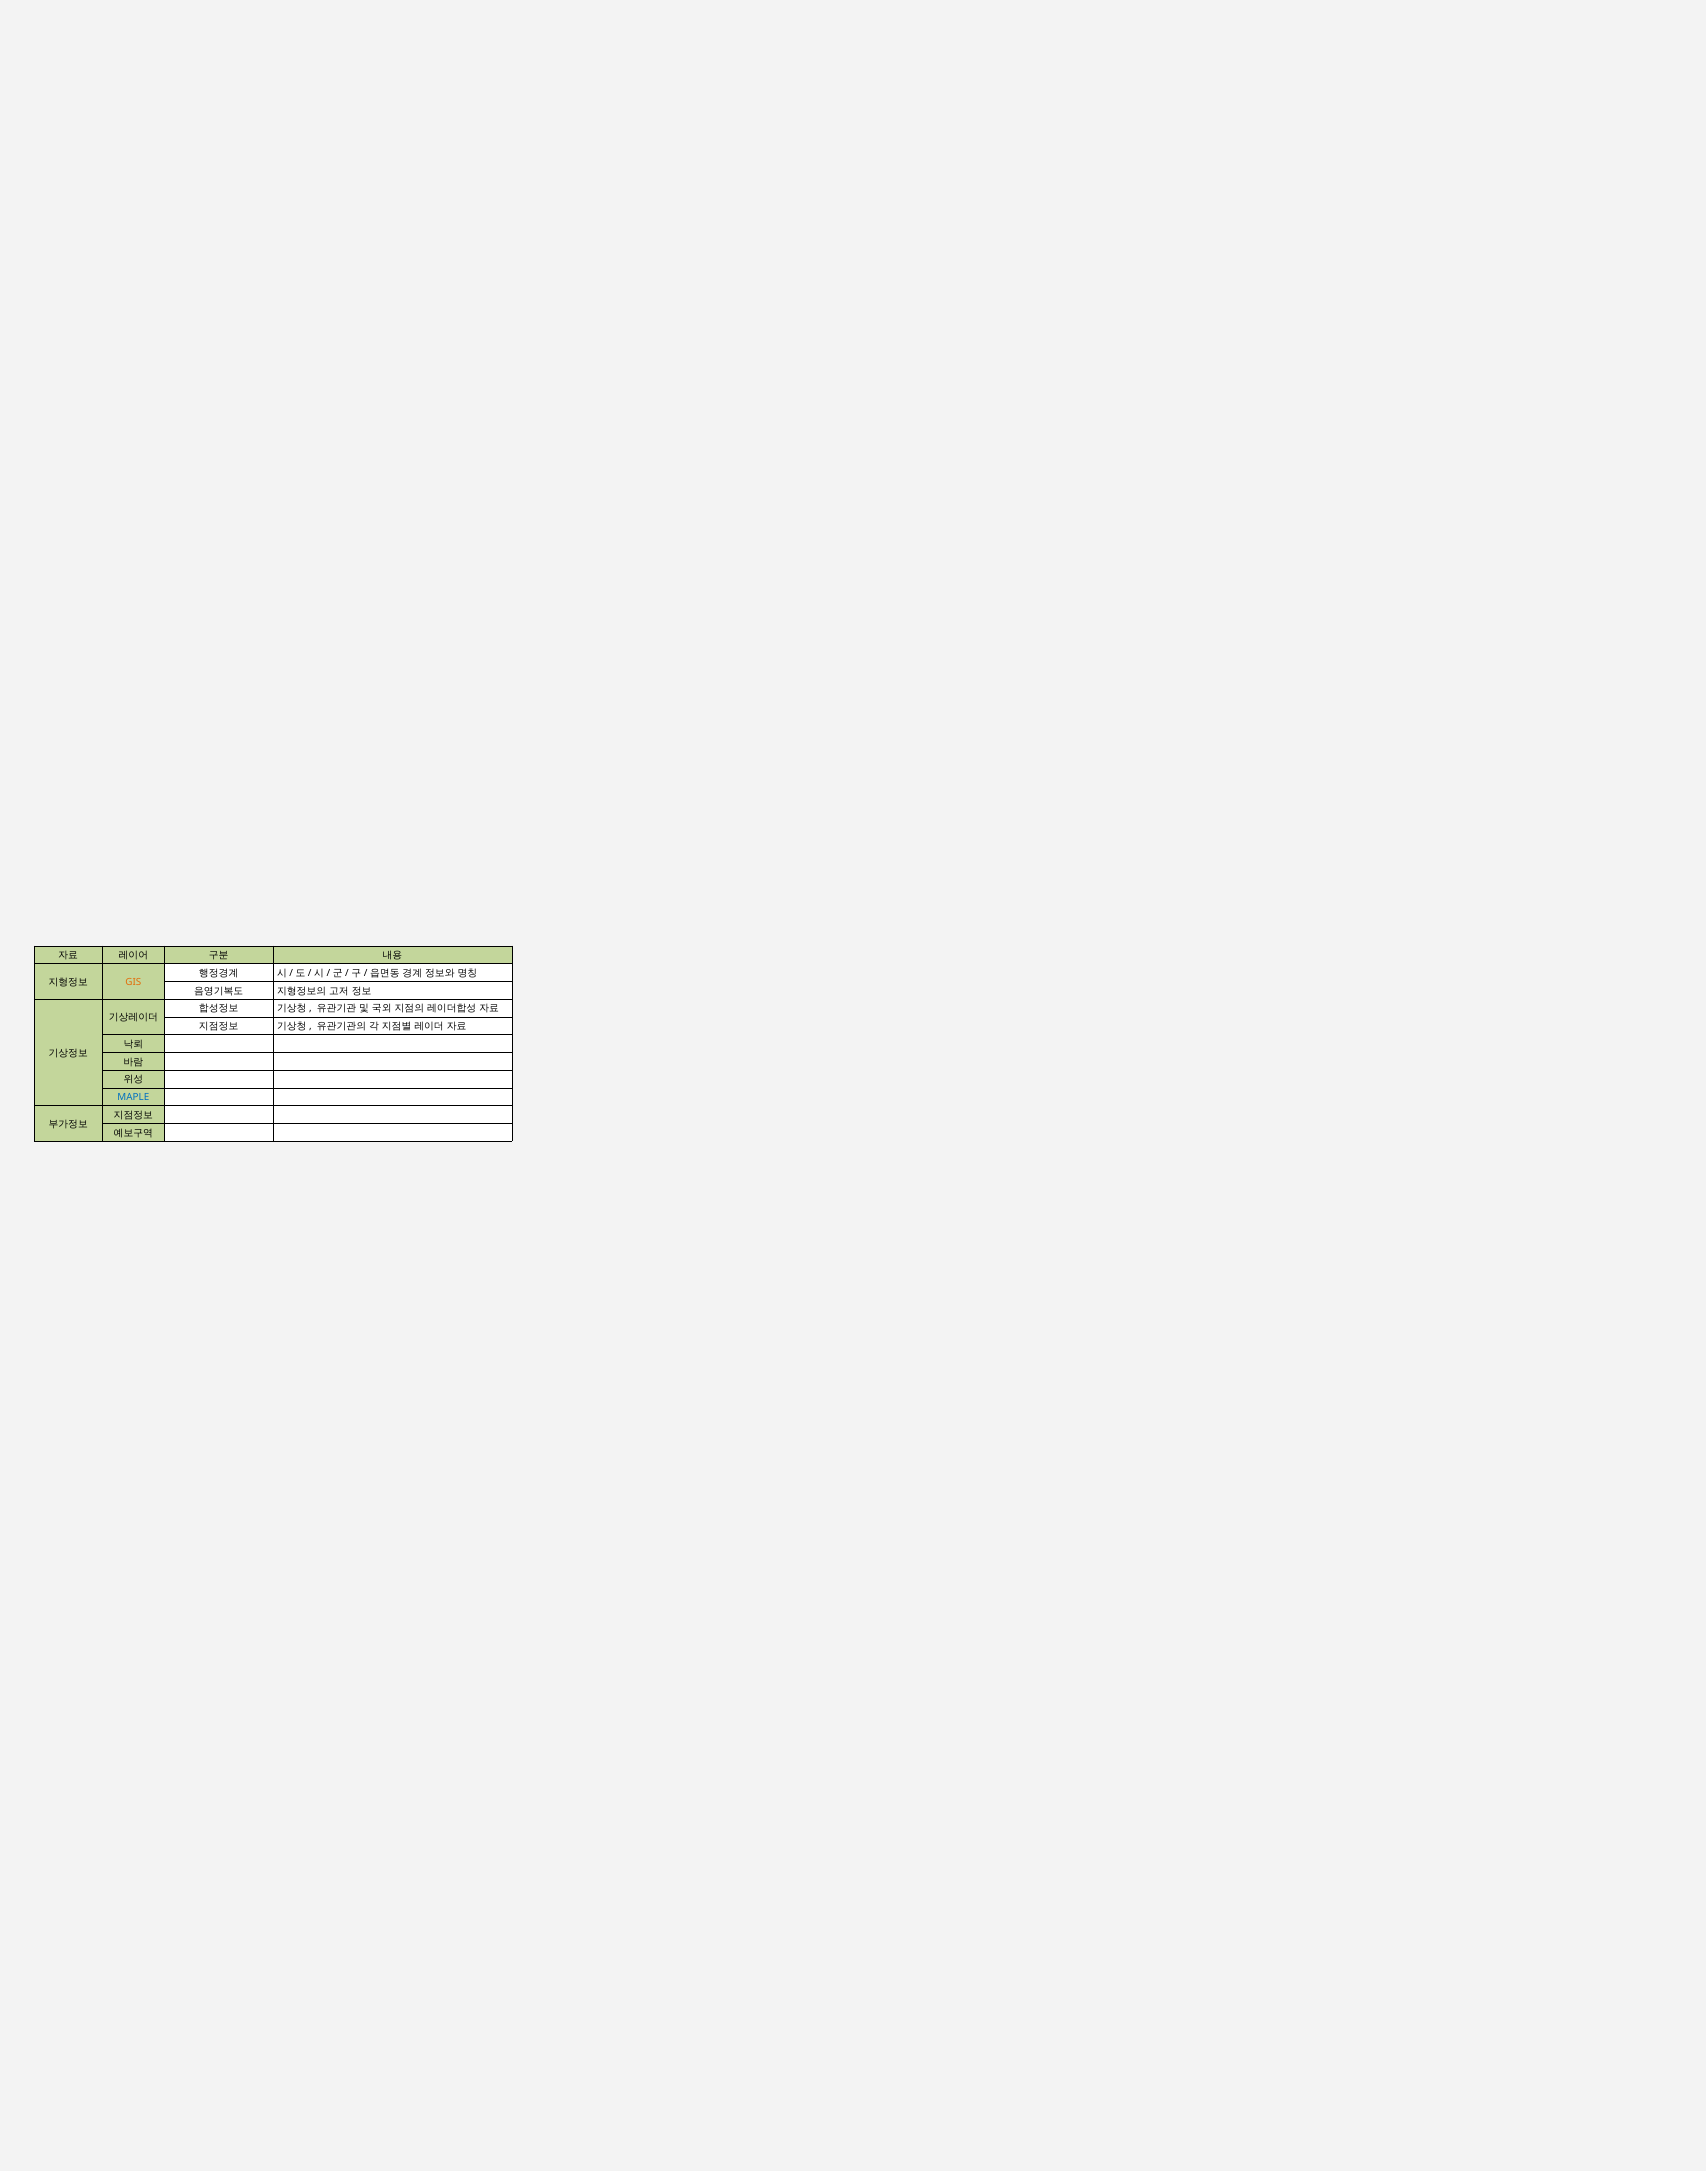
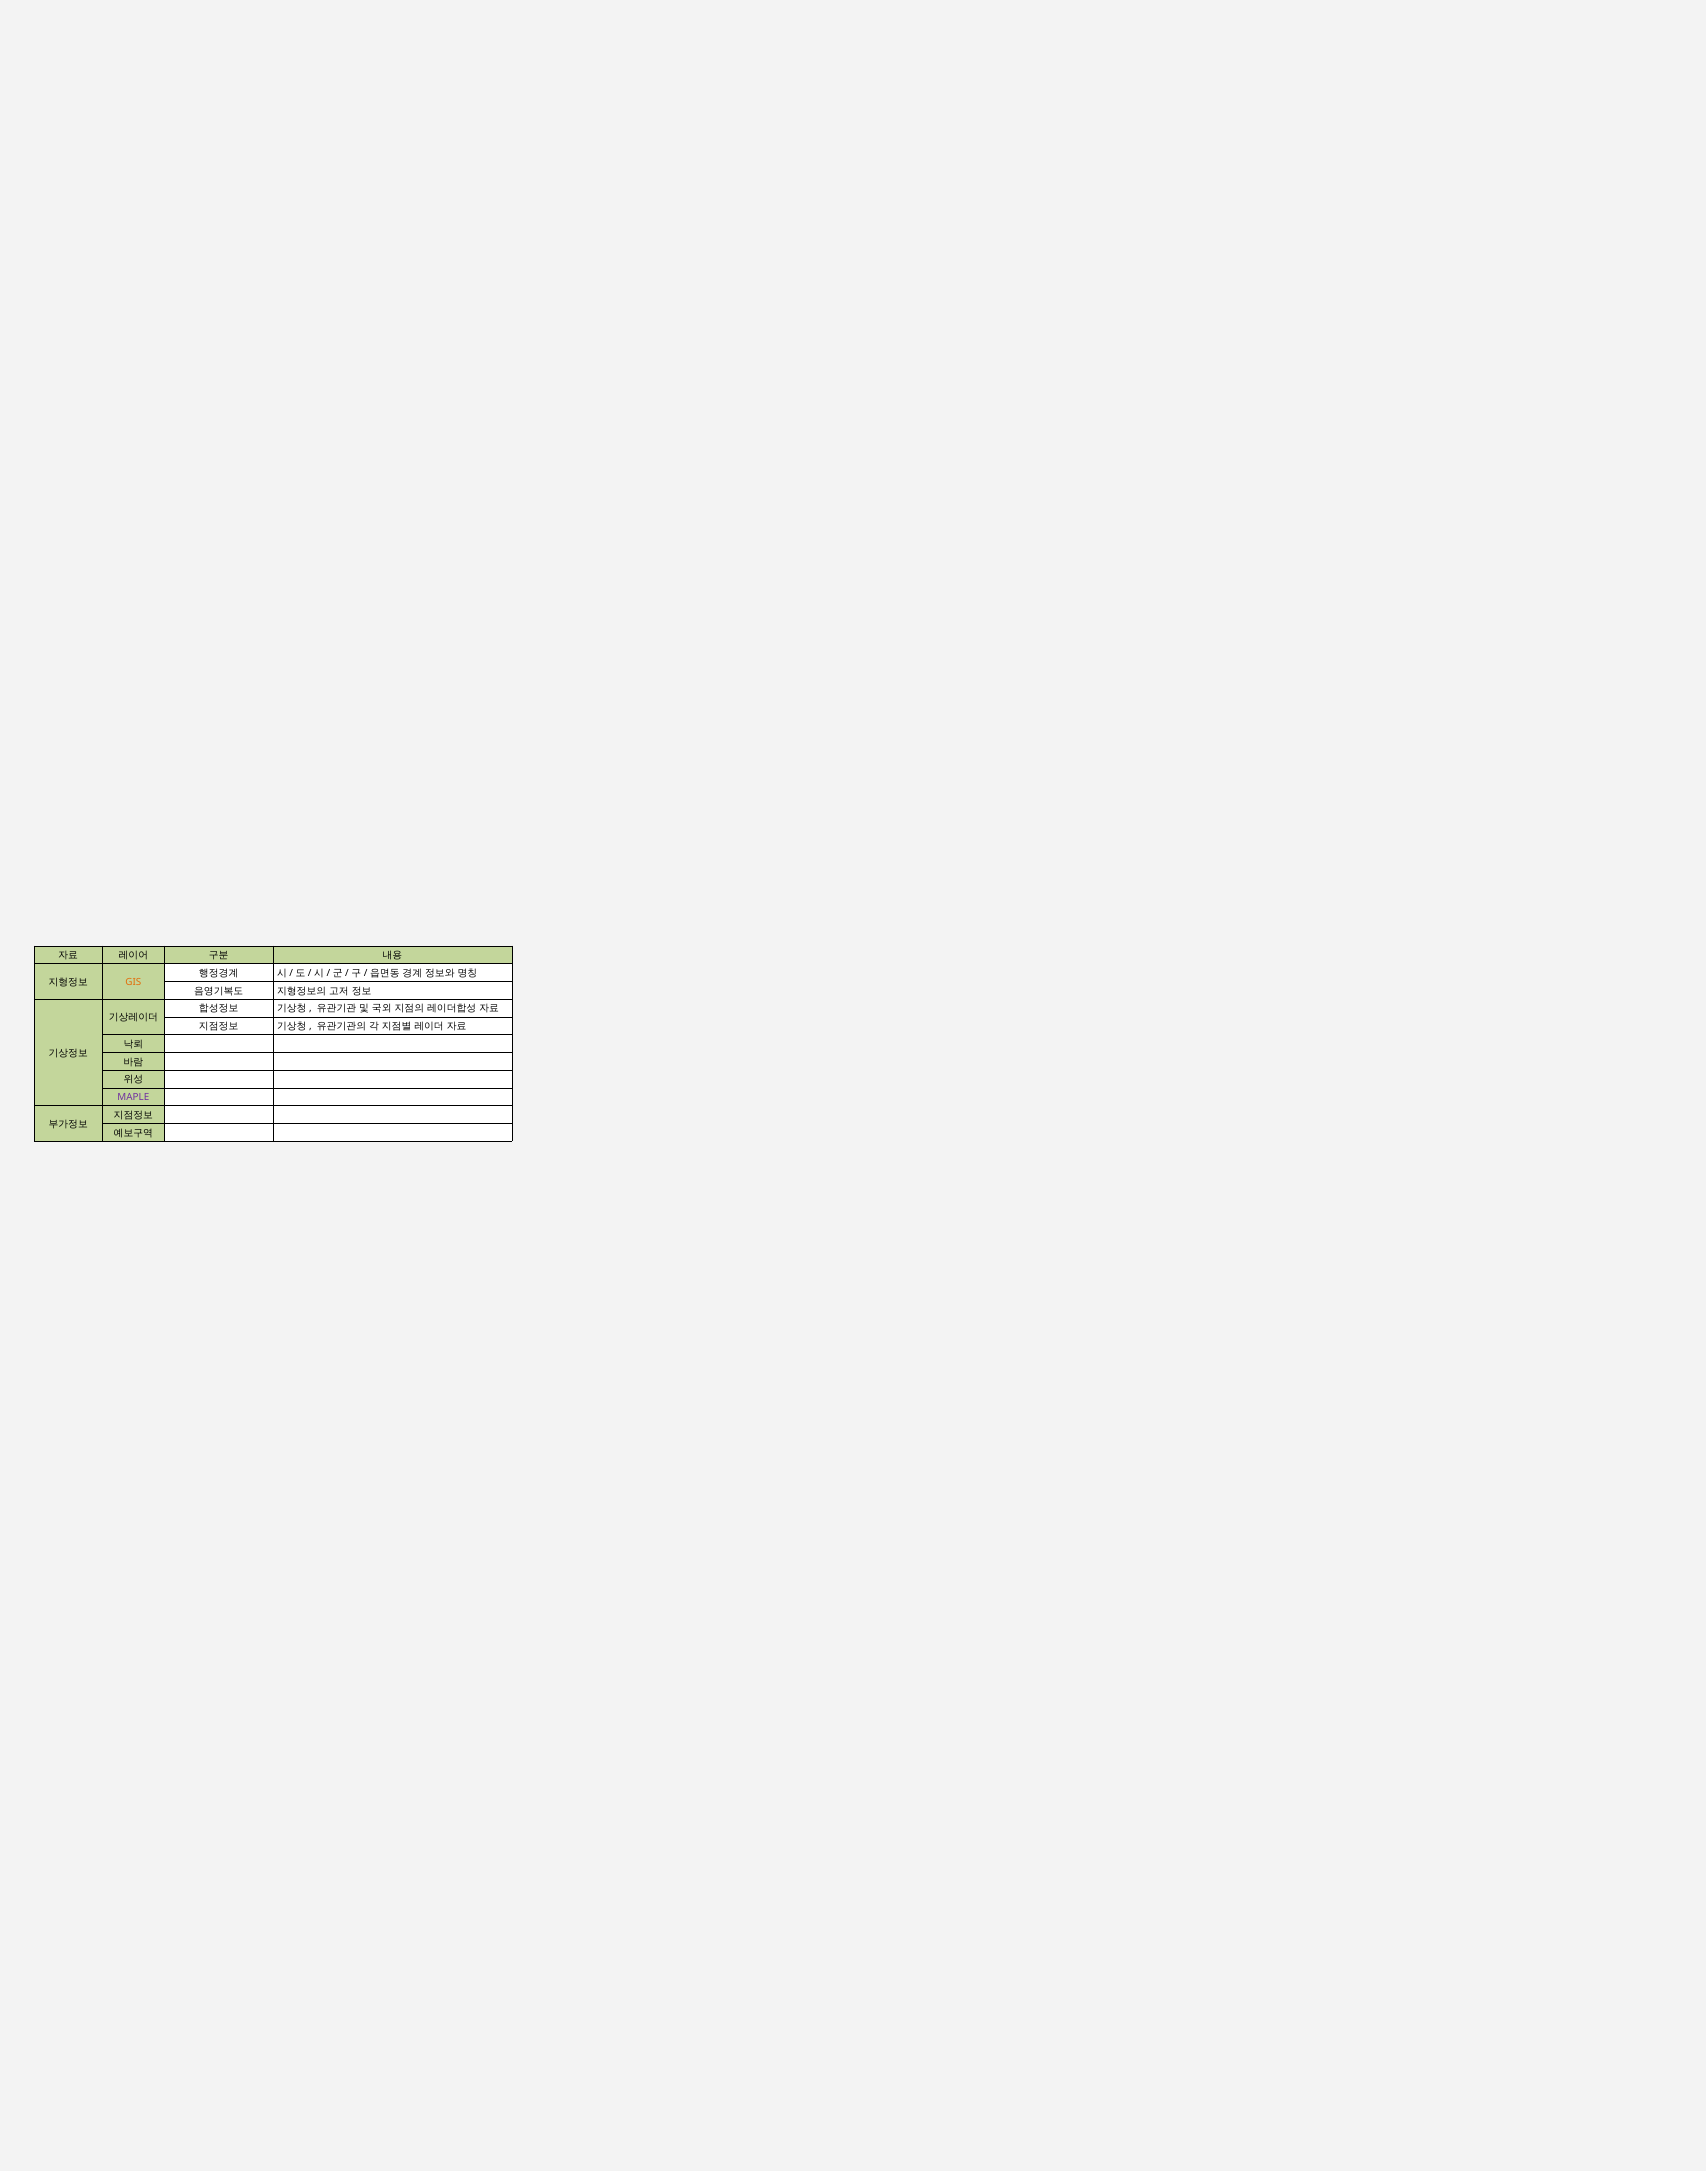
MAPLE colour: blue -> purple (133, 1098)
